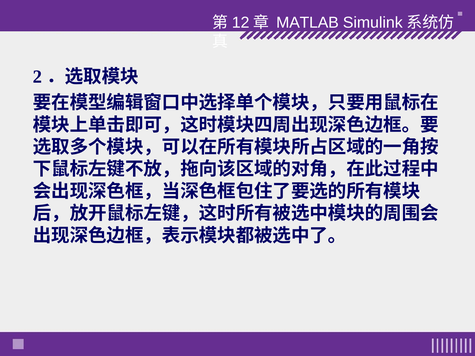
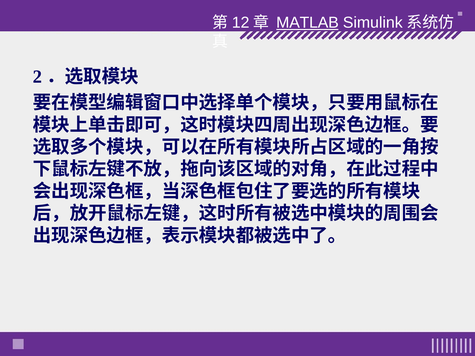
MATLAB underline: none -> present (307, 23)
